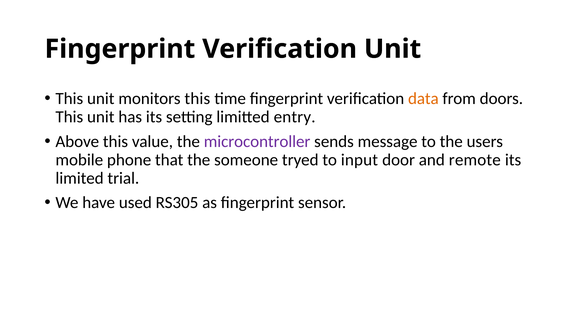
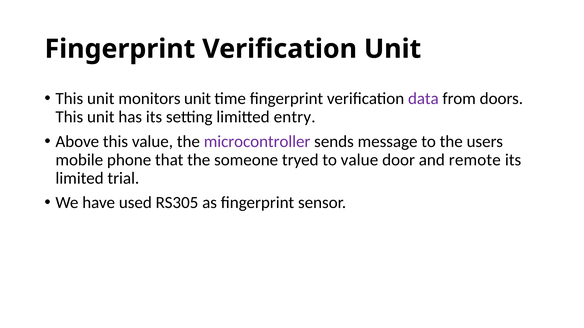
monitors this: this -> unit (198, 99)
data colour: orange -> purple (423, 99)
to input: input -> value (359, 160)
